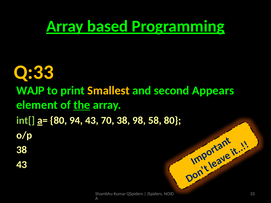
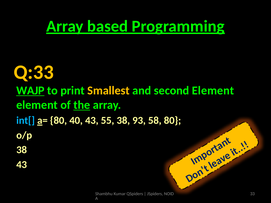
WAJP underline: none -> present (30, 91)
second Appears: Appears -> Element (213, 91)
int[ colour: light green -> light blue (26, 121)
94: 94 -> 40 (76, 121)
70: 70 -> 55 (108, 121)
98: 98 -> 93 (139, 121)
